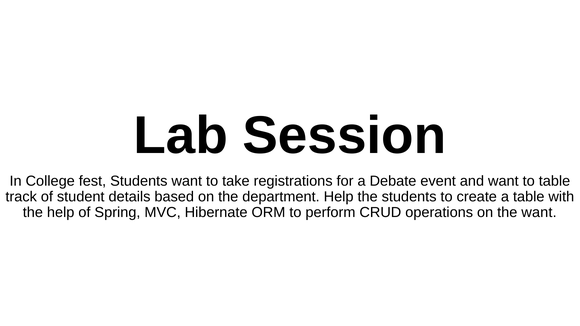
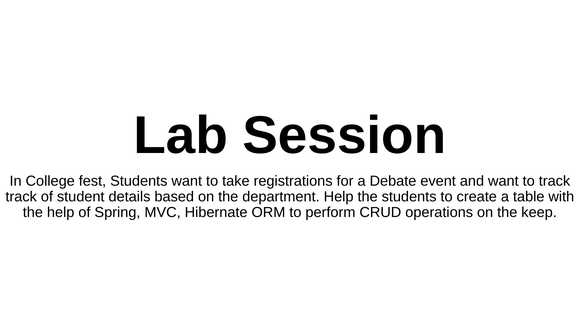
to table: table -> track (555, 181)
the want: want -> keep (539, 213)
